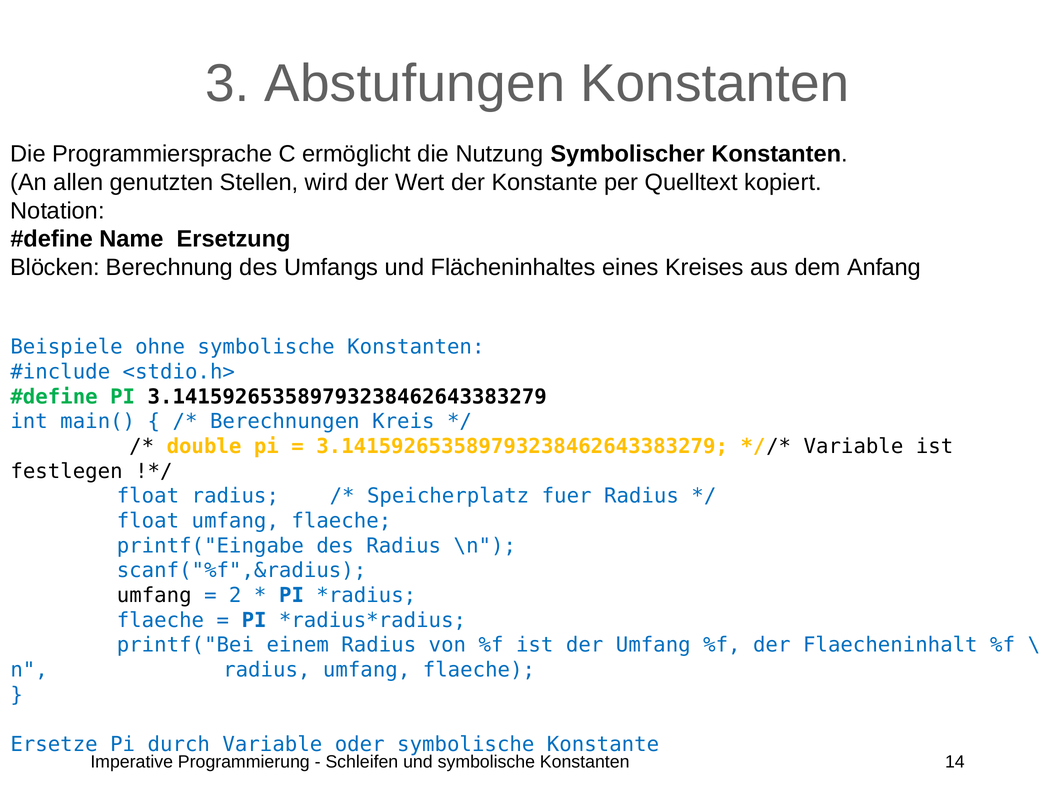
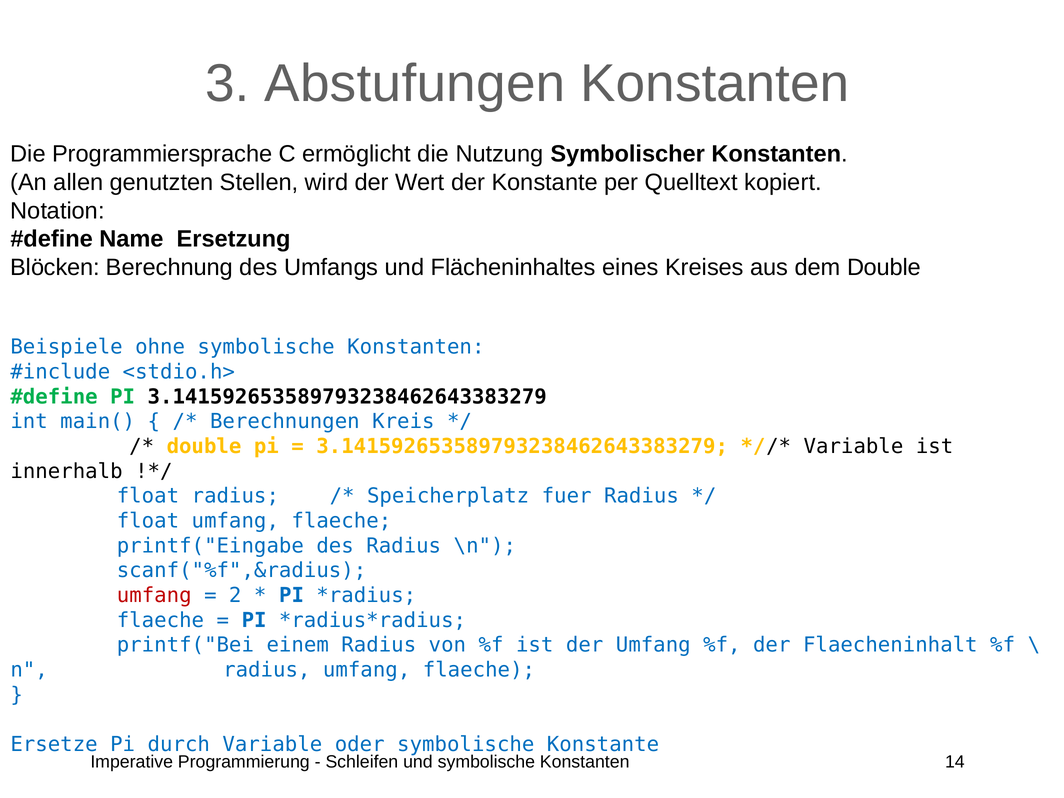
dem Anfang: Anfang -> Double (884, 267)
festlegen: festlegen -> innerhalb (67, 471)
umfang colour: black -> red (154, 595)
